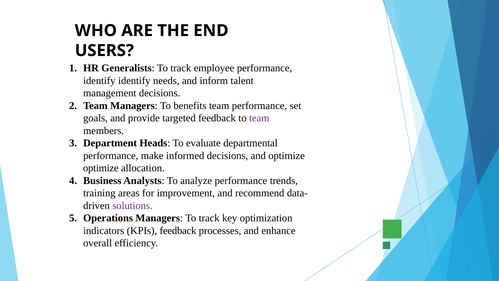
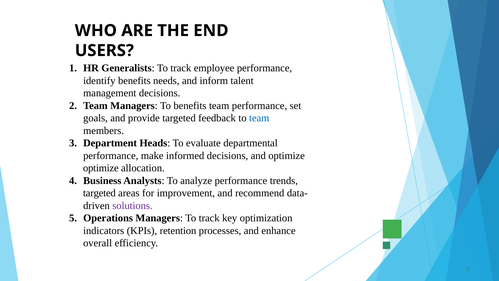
identify identify: identify -> benefits (134, 81)
team colour: purple -> blue (259, 118)
training: training -> targeted (99, 193)
KPIs feedback: feedback -> retention (178, 230)
